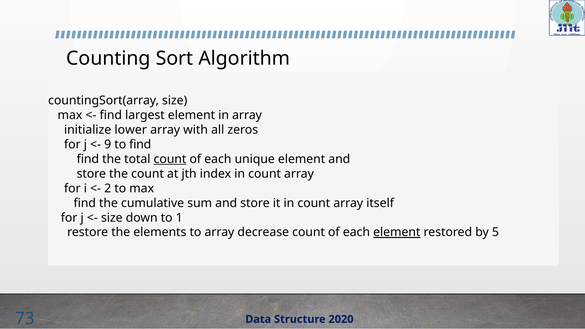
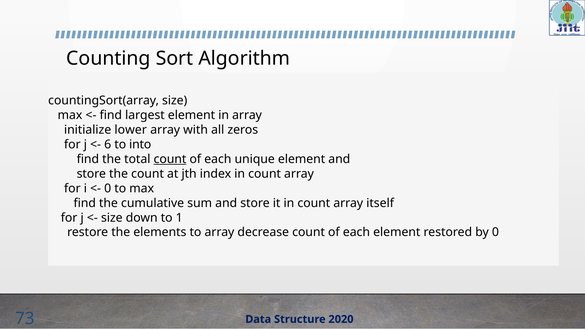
9: 9 -> 6 (108, 145)
to find: find -> into (140, 145)
2: 2 -> 0 (108, 188)
element underline: present -> none (397, 232)
by 5: 5 -> 0 (495, 232)
